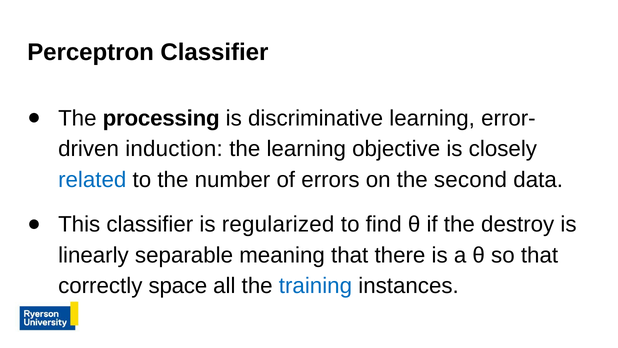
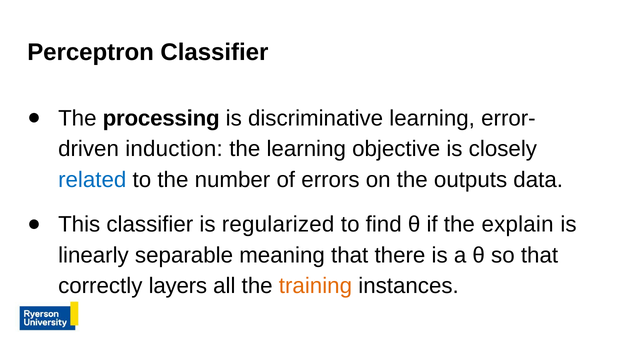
second: second -> outputs (471, 180)
destroy: destroy -> explain (518, 224)
space: space -> layers (178, 286)
training colour: blue -> orange (315, 286)
